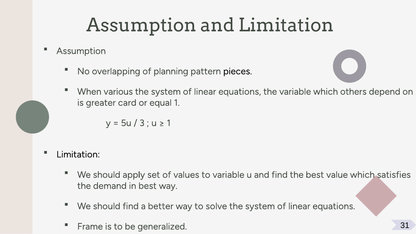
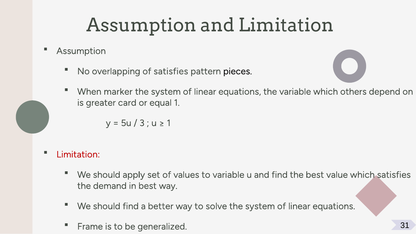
of planning: planning -> satisfies (171, 71)
various: various -> marker (118, 92)
Limitation colour: black -> red (78, 154)
